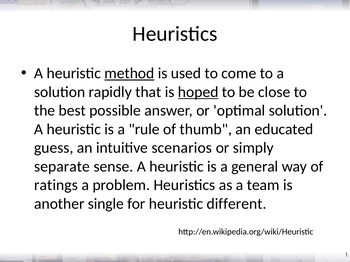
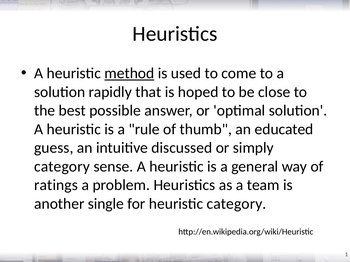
hoped underline: present -> none (198, 92)
scenarios: scenarios -> discussed (182, 148)
separate: separate -> category (62, 167)
heuristic different: different -> category (237, 204)
